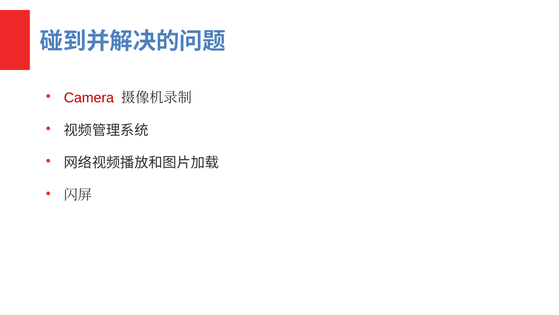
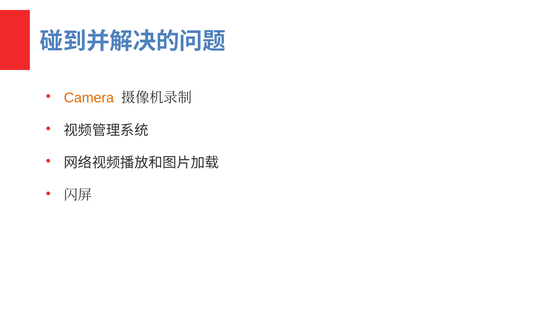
Camera colour: red -> orange (89, 98)
